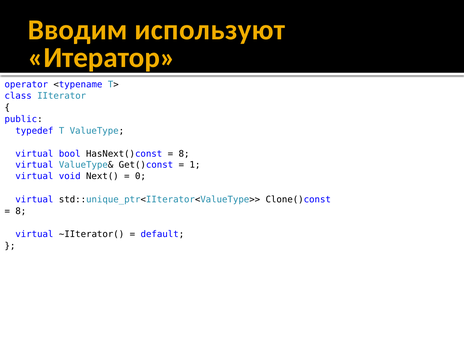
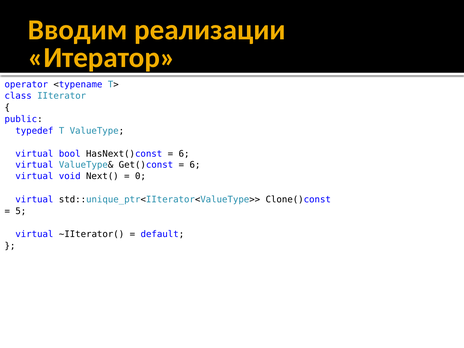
используют: используют -> реализации (210, 30)
8: 8 -> 6 (184, 154)
1: 1 -> 6 (195, 165)
8: 8 -> 5 (21, 211)
